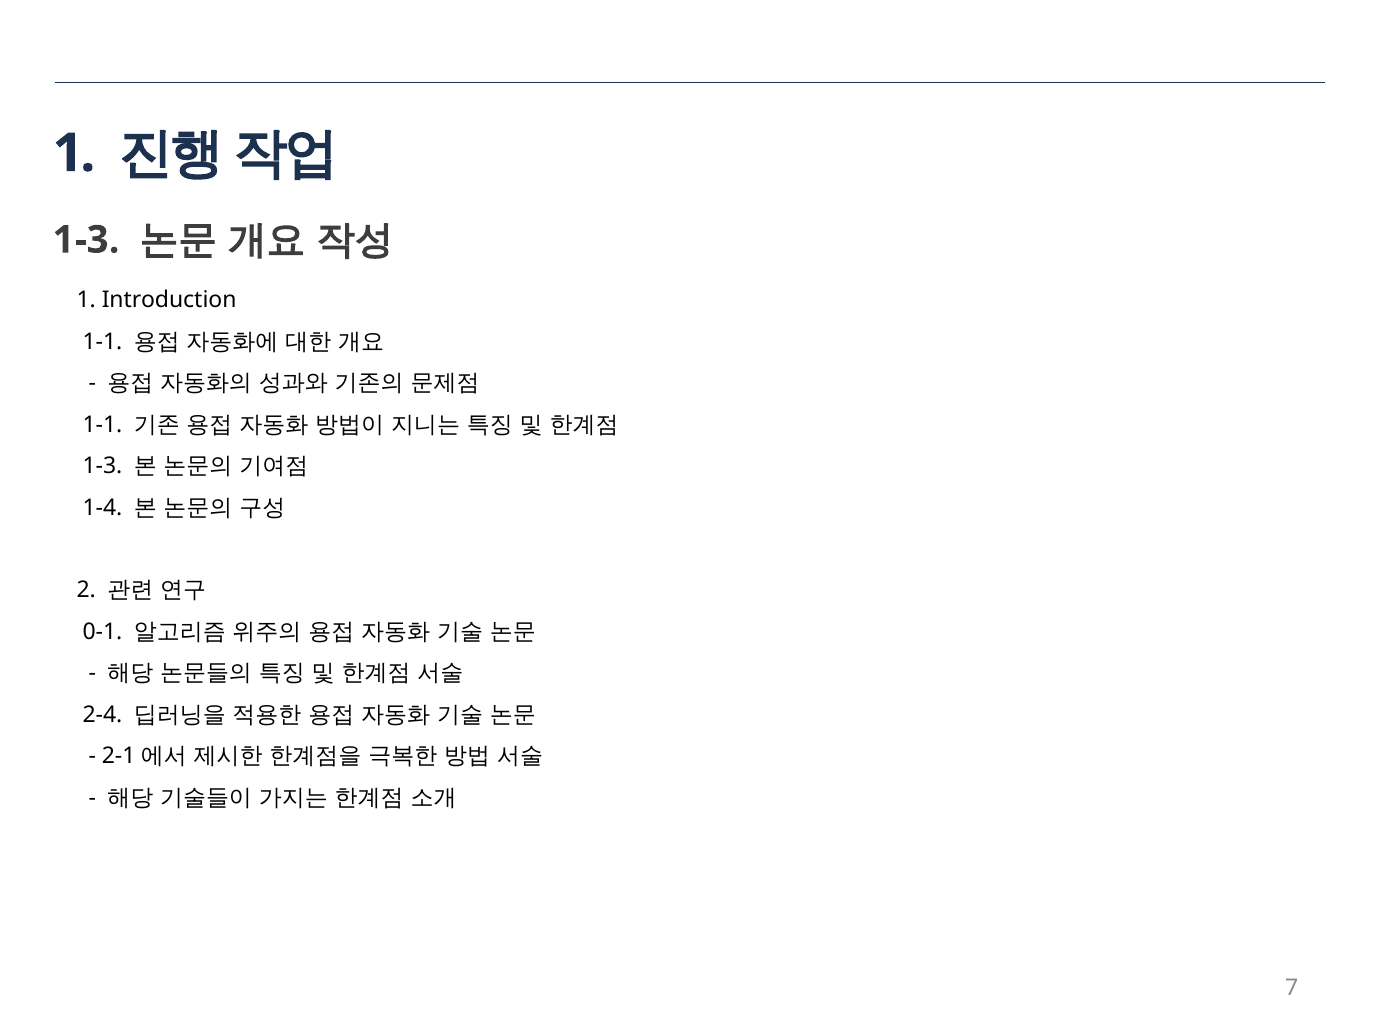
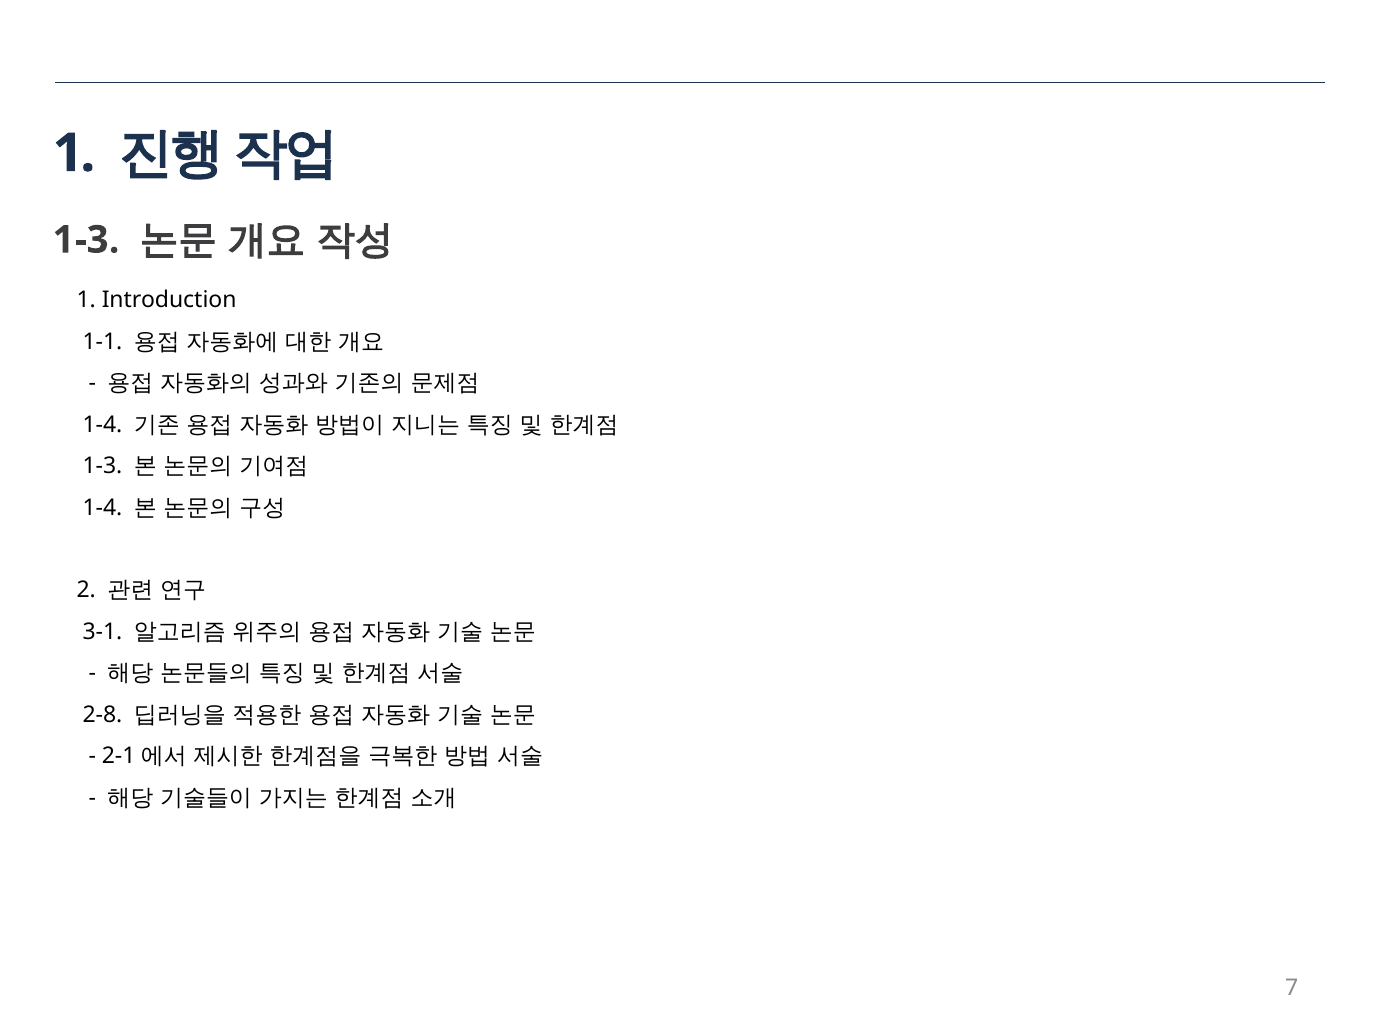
1-1: 1-1 -> 1-4 (102, 424)
0-1: 0-1 -> 3-1 (102, 632)
2-4: 2-4 -> 2-8 (102, 714)
